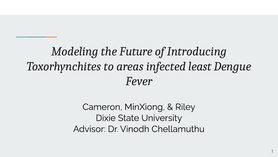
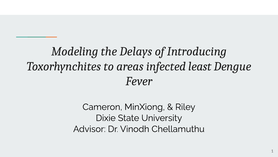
Future: Future -> Delays (136, 51)
